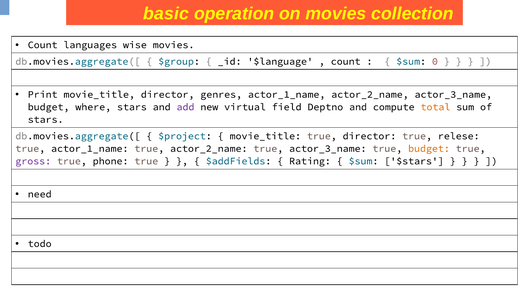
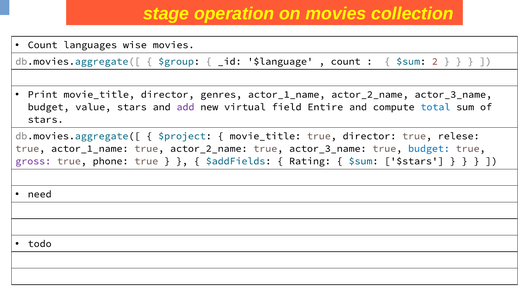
basic: basic -> stage (166, 14)
0: 0 -> 2 (435, 61)
where: where -> value (93, 107)
Deptno: Deptno -> Entire (325, 107)
total colour: orange -> blue (435, 107)
budget colour: orange -> blue (429, 148)
